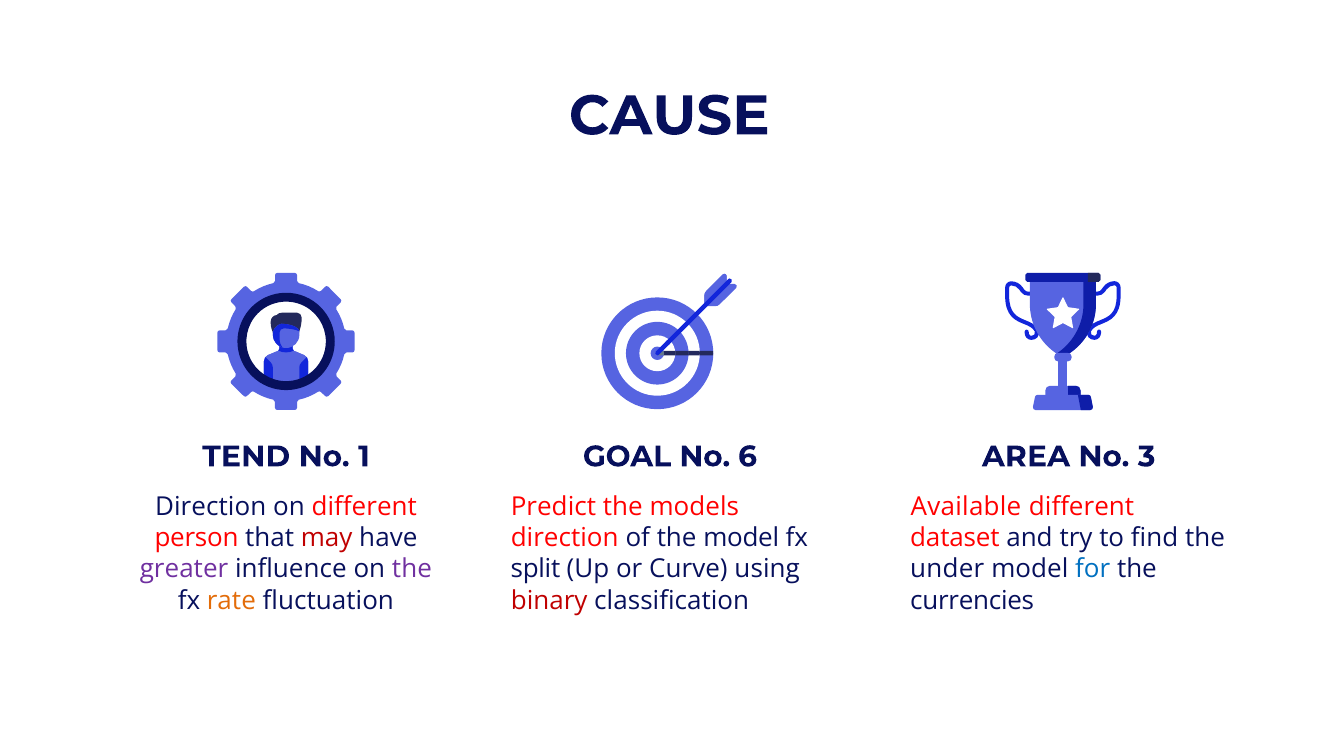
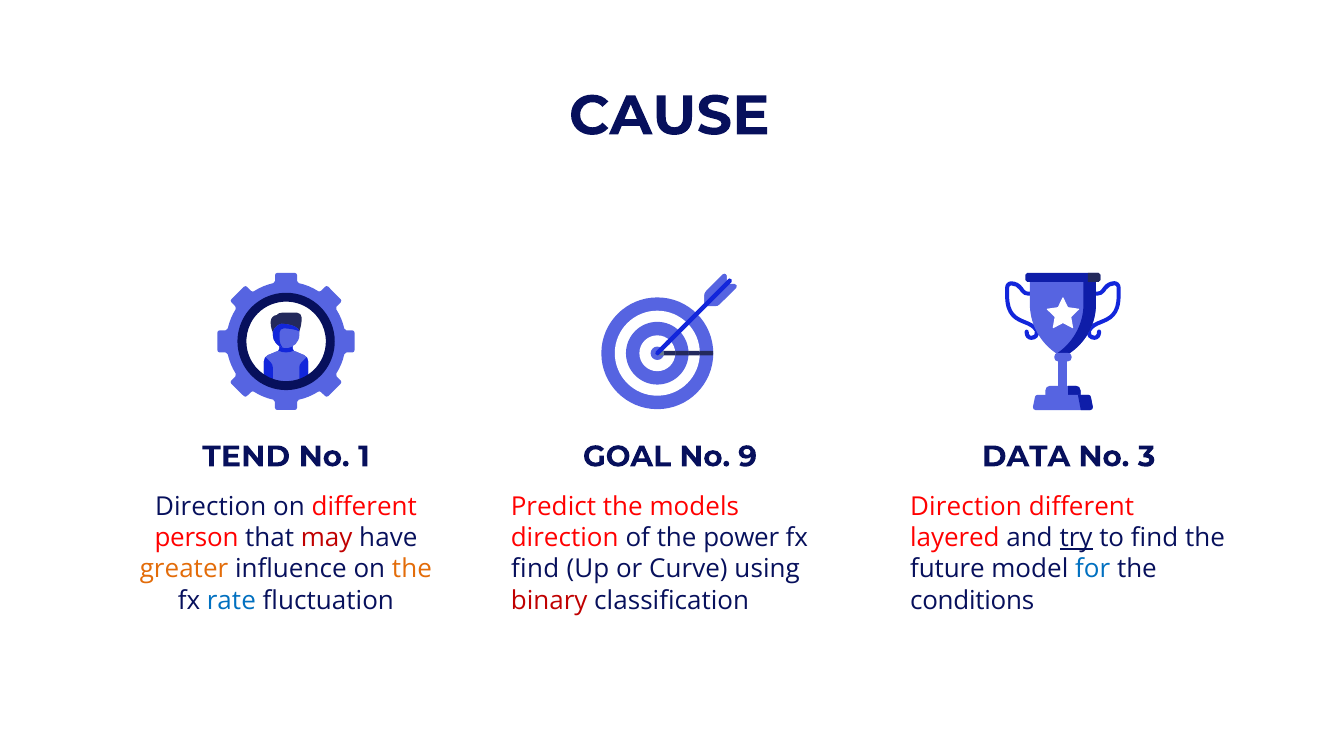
6: 6 -> 9 (748, 457)
AREA: AREA -> DATA (1026, 457)
Available: Available -> Direction (966, 507)
the model: model -> power (741, 538)
dataset: dataset -> layered (955, 538)
try underline: none -> present (1076, 538)
greater colour: purple -> orange (184, 569)
the colour: purple -> orange (412, 569)
split: split -> find (535, 569)
under: under -> future (947, 569)
rate colour: orange -> blue (231, 601)
currencies: currencies -> conditions (972, 601)
